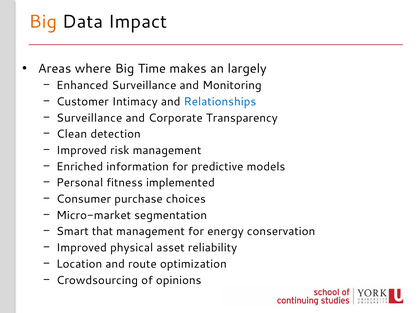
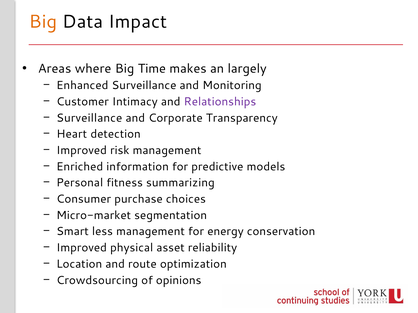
Relationships colour: blue -> purple (220, 102)
Clean: Clean -> Heart (72, 134)
implemented: implemented -> summarizing (180, 183)
that: that -> less (102, 232)
